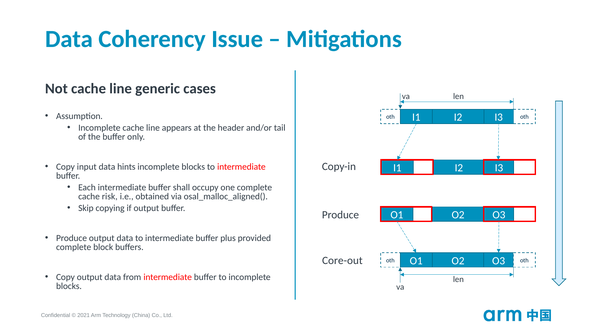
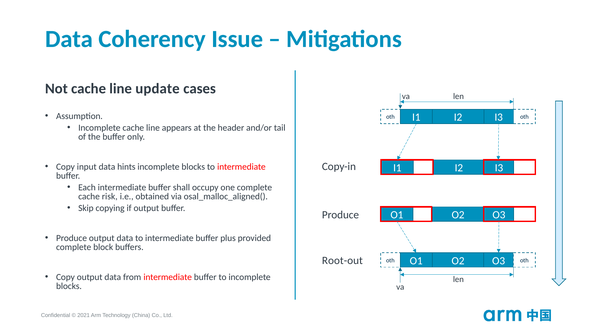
generic: generic -> update (158, 89)
Core-out: Core-out -> Root-out (342, 260)
